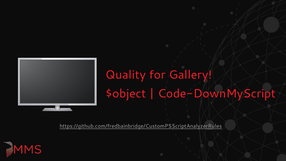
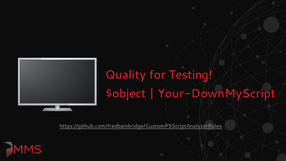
Gallery: Gallery -> Testing (191, 75)
Code-DownMyScript: Code-DownMyScript -> Your-DownMyScript (217, 93)
